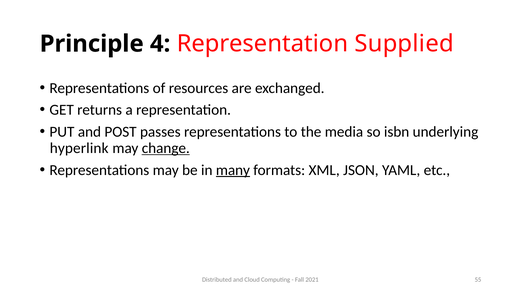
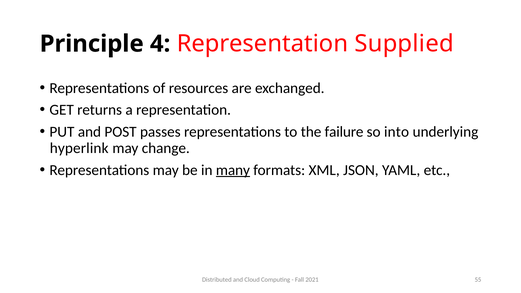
media: media -> failure (344, 132)
isbn: isbn -> into (397, 132)
change underline: present -> none (166, 148)
